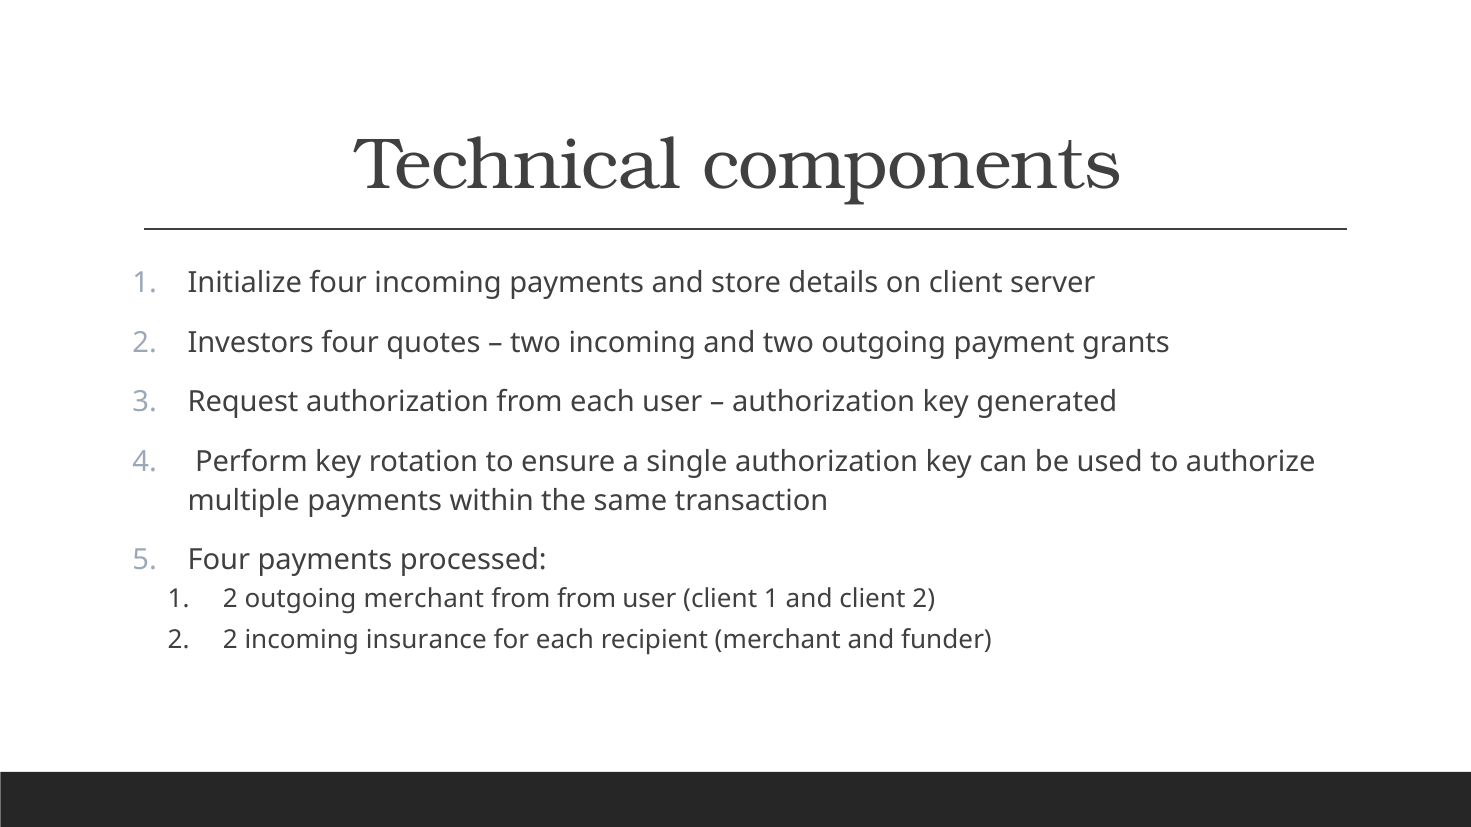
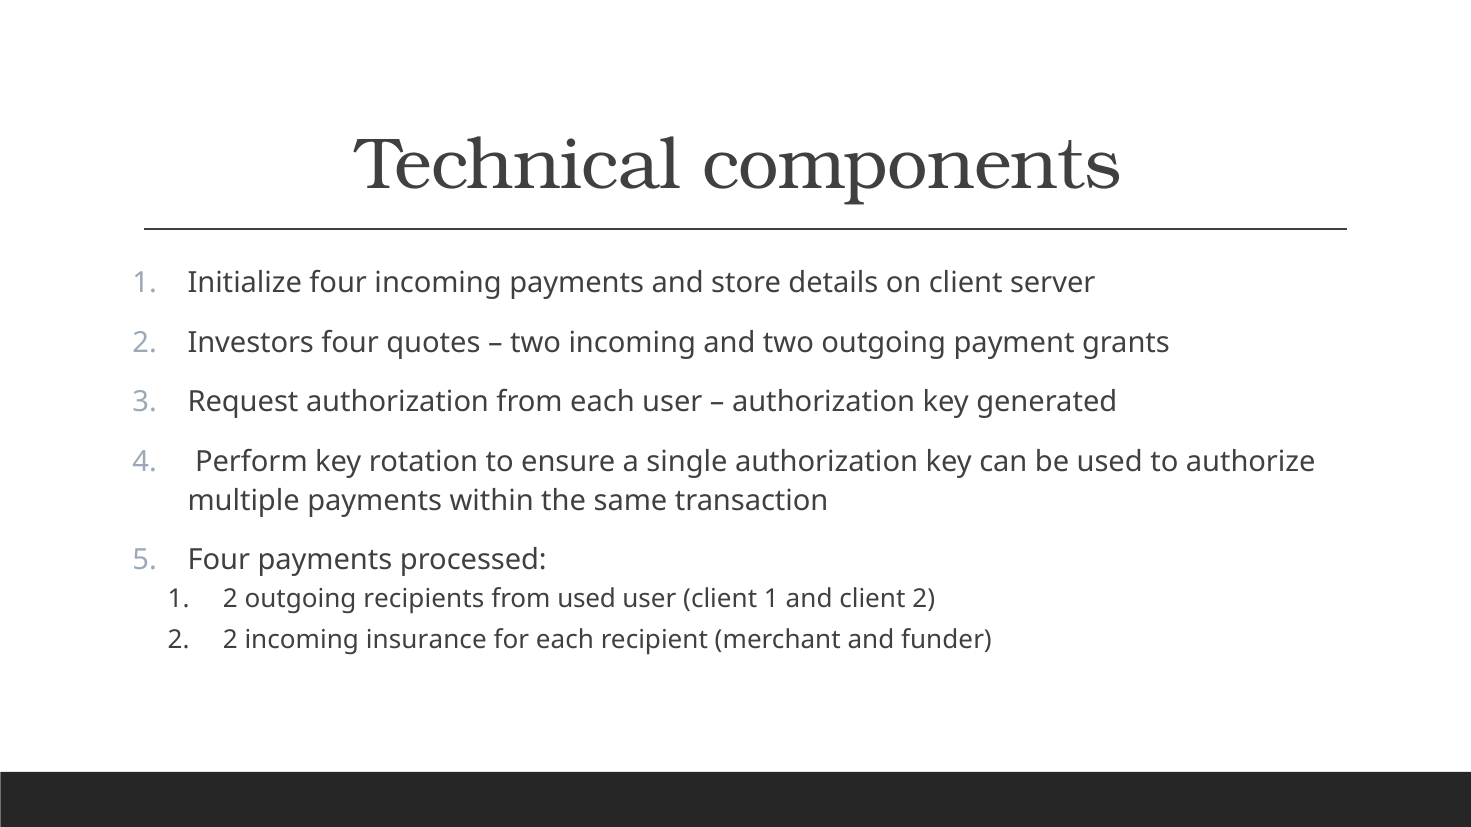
outgoing merchant: merchant -> recipients (424, 600)
from from: from -> used (587, 600)
